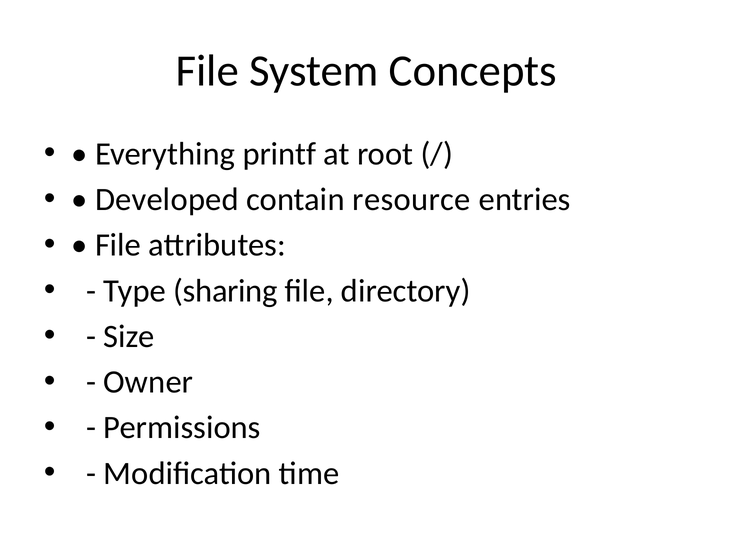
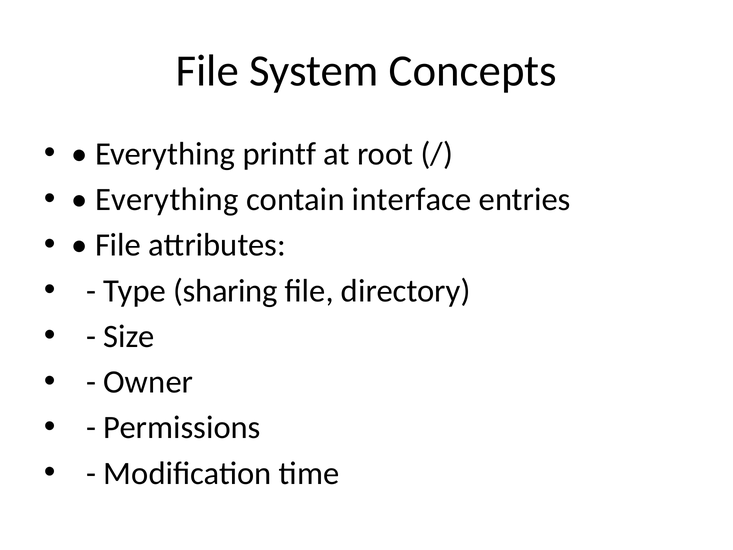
Developed: Developed -> Everything (167, 199)
resource: resource -> interface (412, 199)
